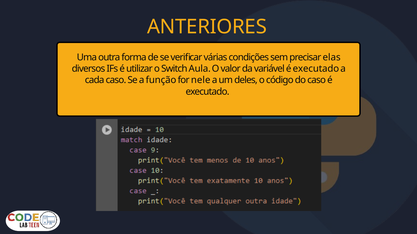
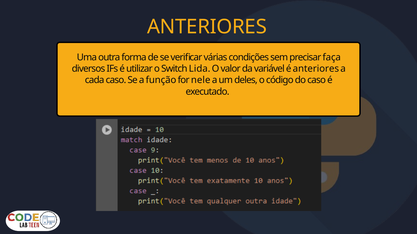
elas: elas -> faça (332, 57)
Aula: Aula -> Lida (200, 69)
variável é executado: executado -> anteriores (316, 69)
